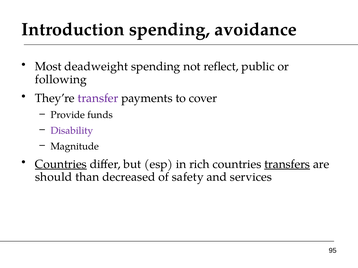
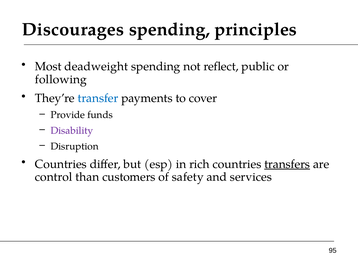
Introduction: Introduction -> Discourages (73, 30)
avoidance: avoidance -> principles (256, 30)
transfer colour: purple -> blue (98, 98)
Magnitude: Magnitude -> Disruption (75, 147)
Countries underline: present -> none (61, 164)
should: should -> control (54, 177)
decreased: decreased -> customers (129, 177)
